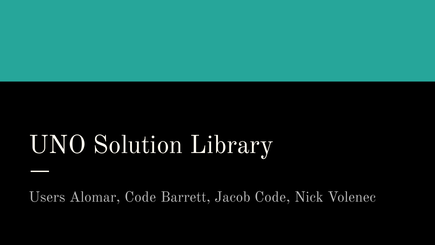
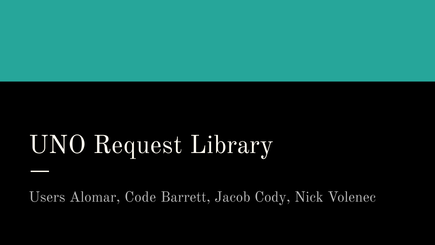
Solution: Solution -> Request (138, 145)
Jacob Code: Code -> Cody (273, 197)
